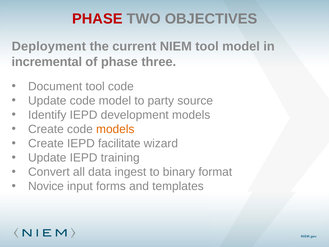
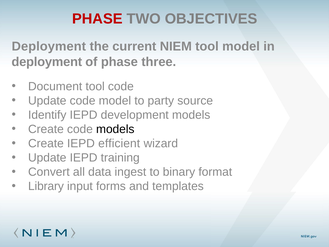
incremental: incremental -> deployment (47, 62)
models colour: orange -> black (115, 129)
facilitate: facilitate -> efficient (119, 143)
Novice: Novice -> Library (46, 186)
